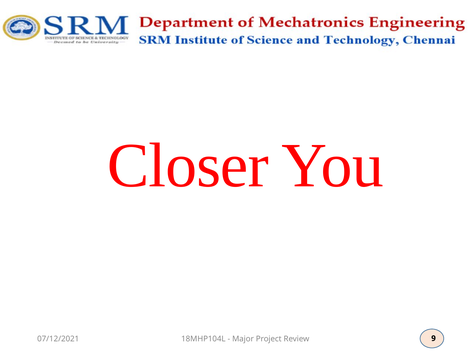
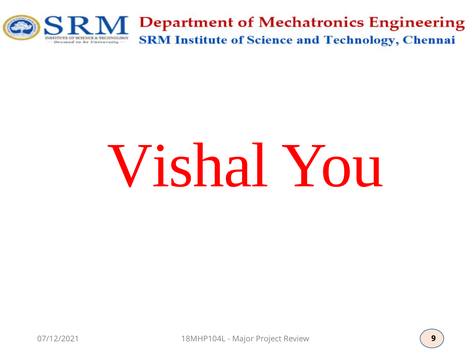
Closer: Closer -> Vishal (188, 166)
